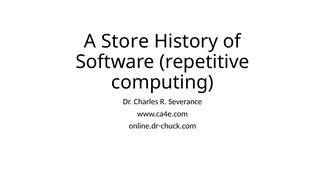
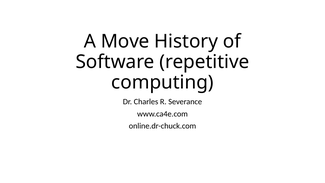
Store: Store -> Move (125, 41)
